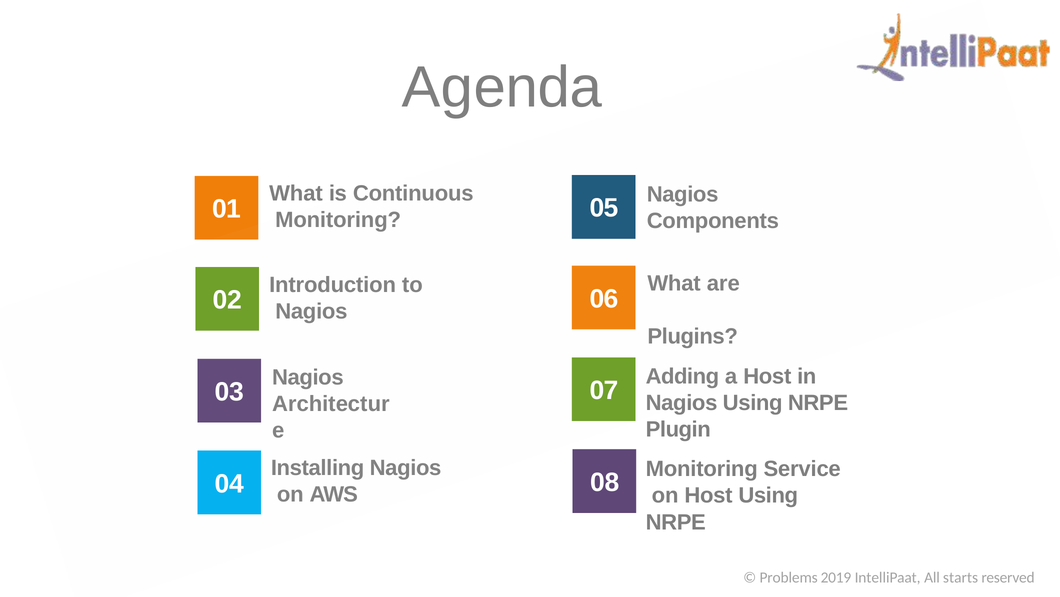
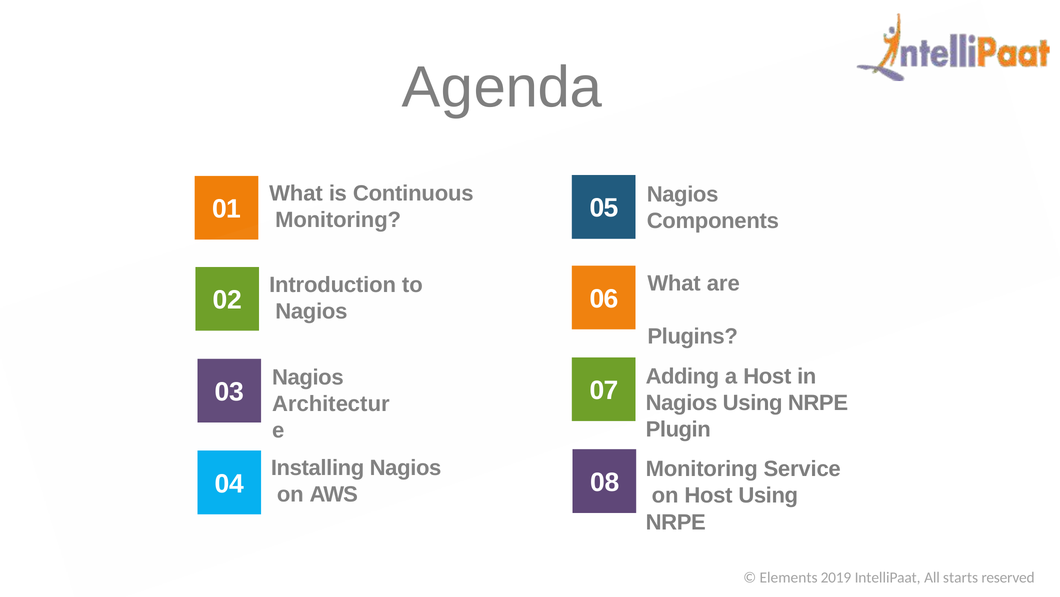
Problems: Problems -> Elements (789, 577)
